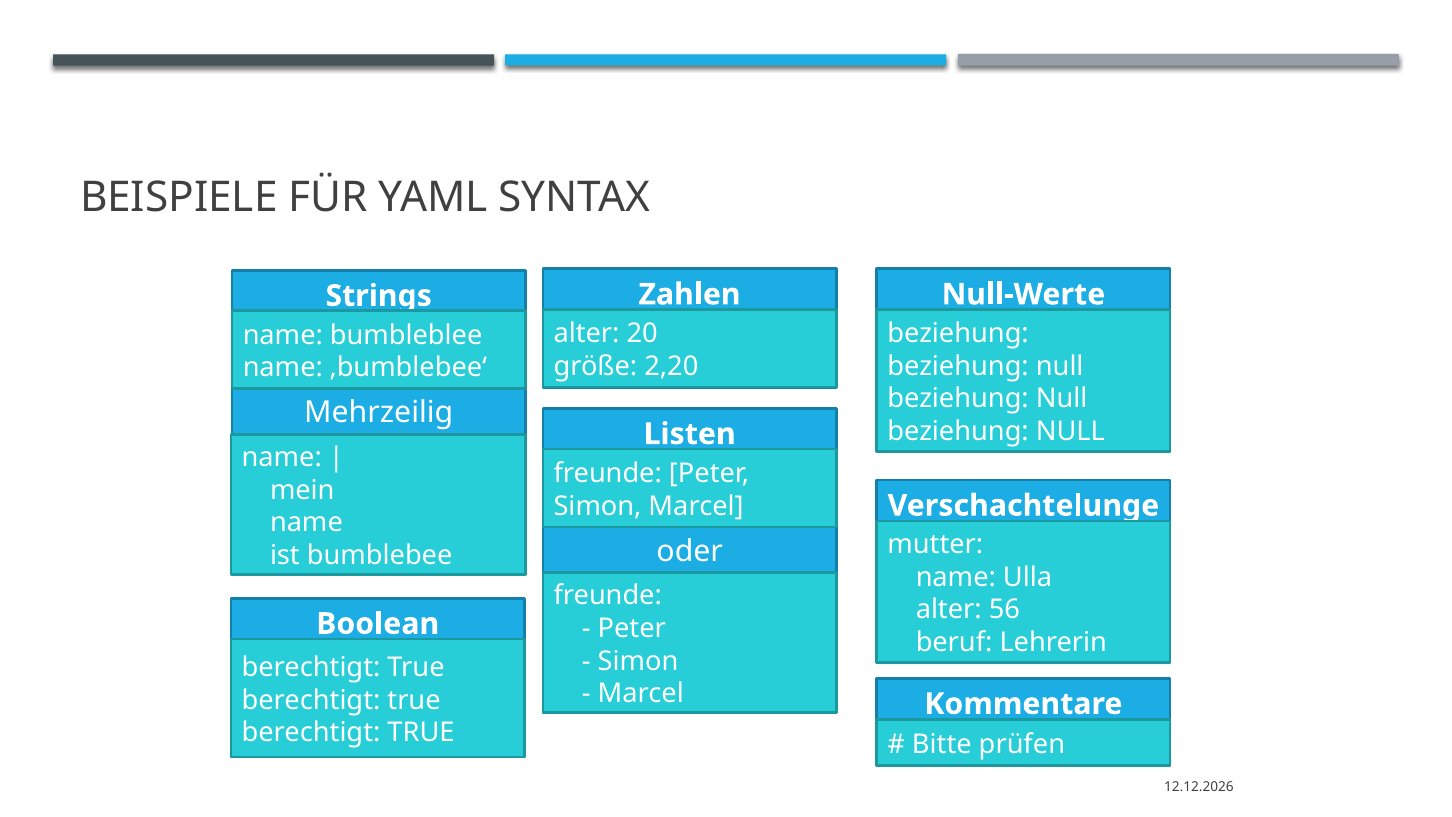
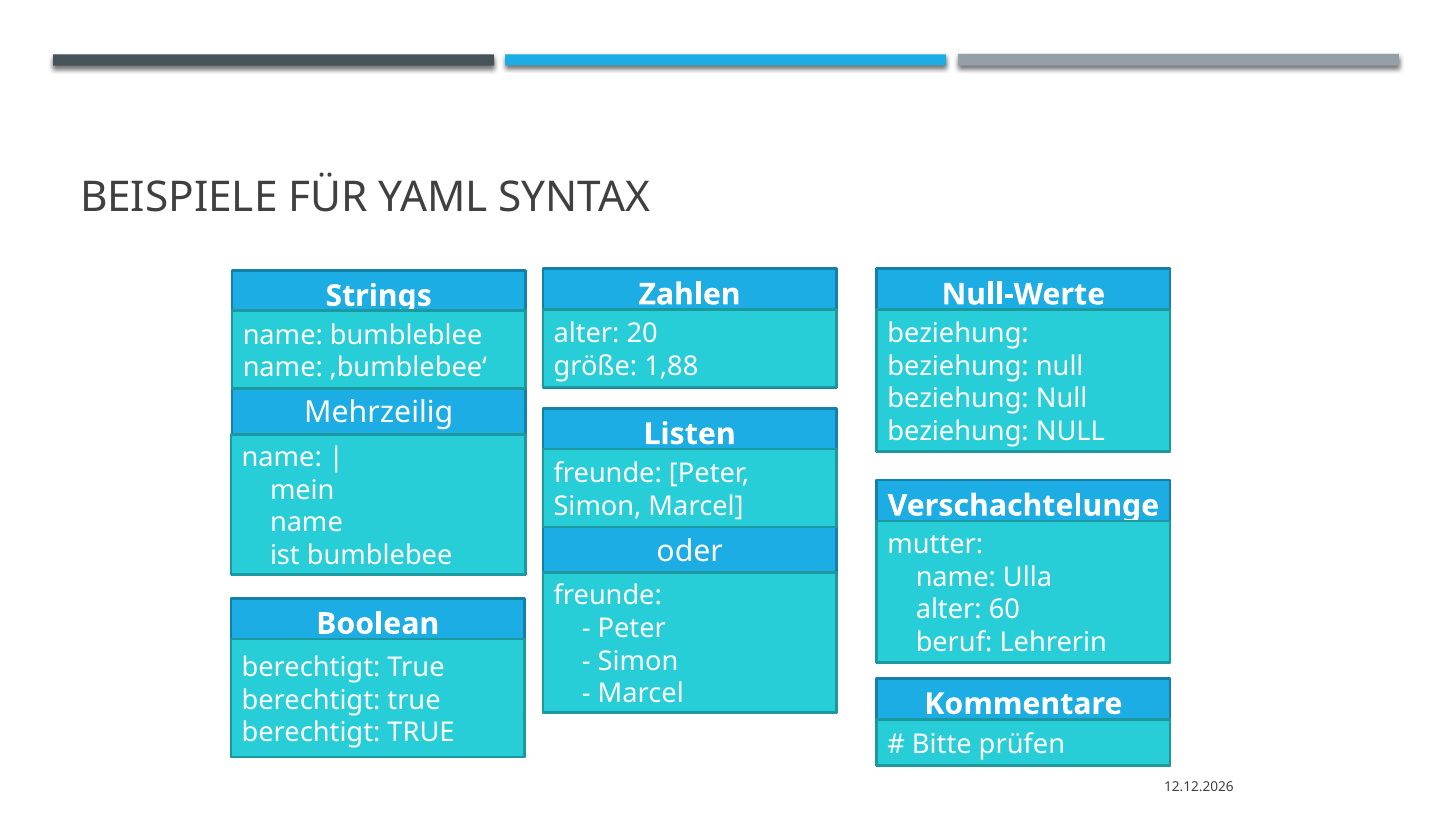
2,20: 2,20 -> 1,88 (671, 366)
56: 56 -> 60 (1004, 610)
